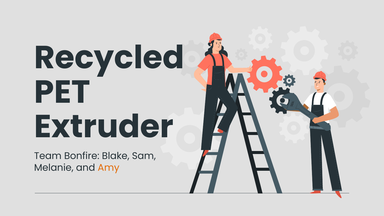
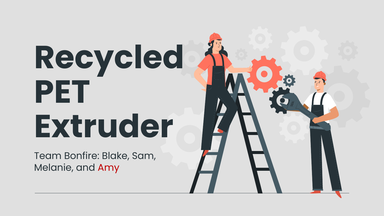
Amy colour: orange -> red (109, 168)
